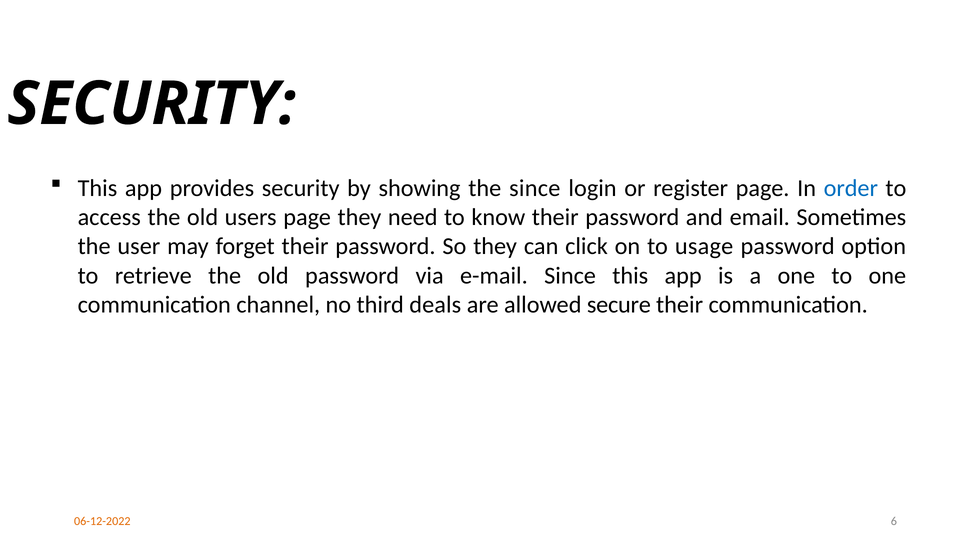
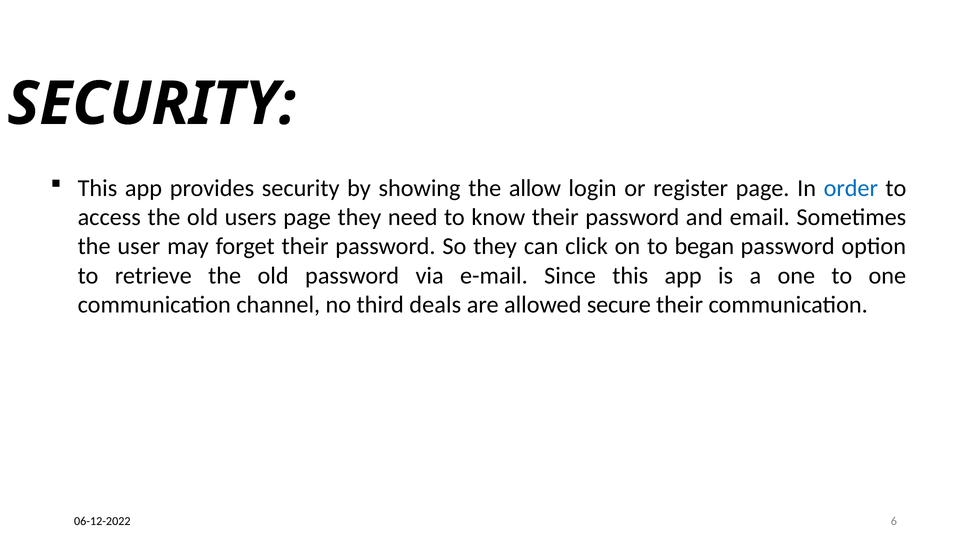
the since: since -> allow (535, 188)
usage: usage -> began (704, 246)
06-12-2022 colour: orange -> black (102, 522)
